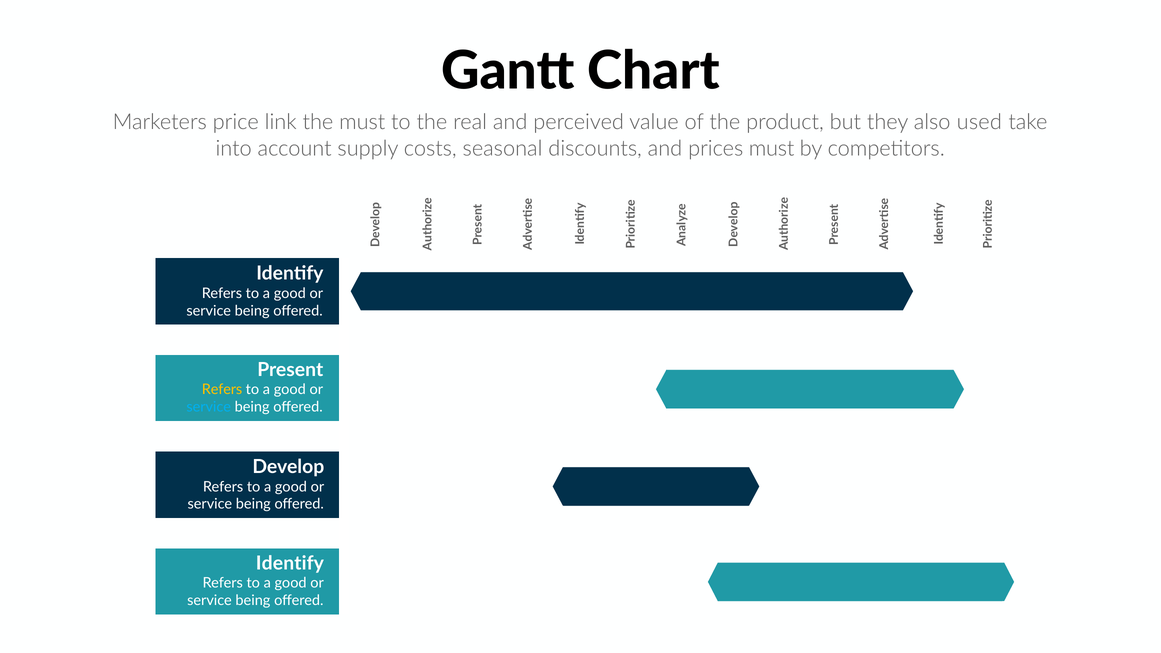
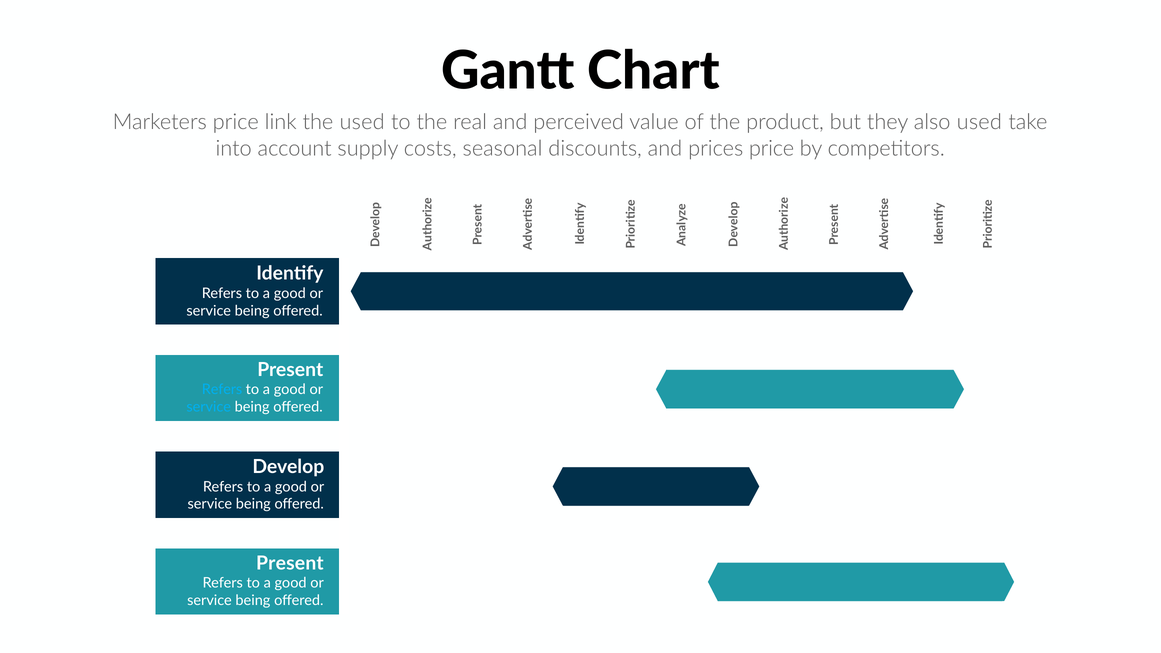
the must: must -> used (362, 122)
prices must: must -> price (772, 148)
Refers colour: yellow -> light blue (222, 390)
Identify: Identify -> Present (290, 563)
